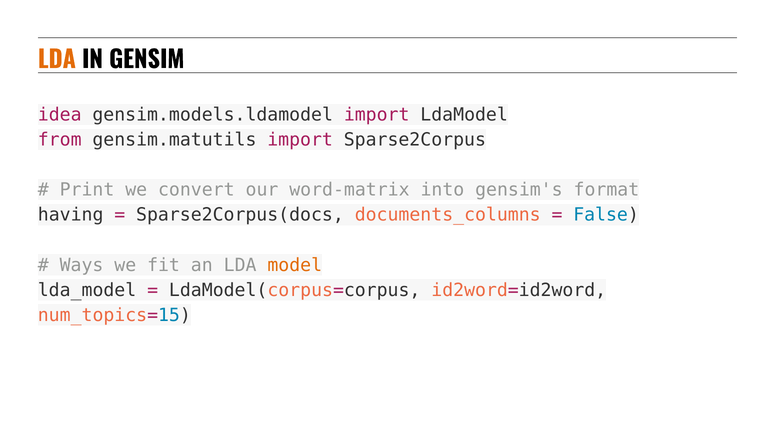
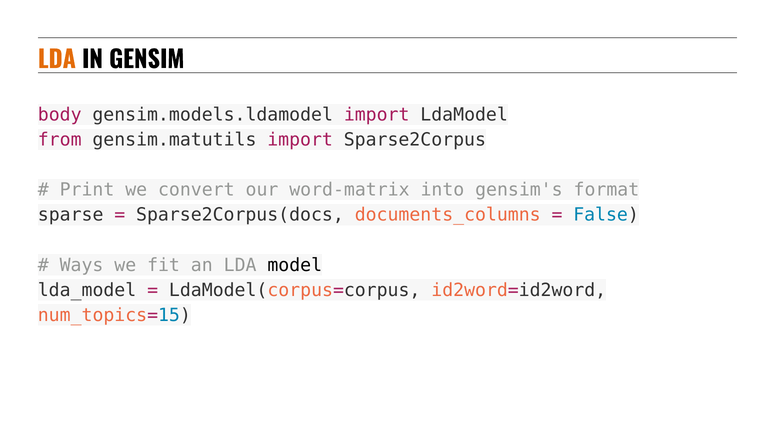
idea: idea -> body (60, 115)
having: having -> sparse (71, 215)
model colour: orange -> black (295, 265)
